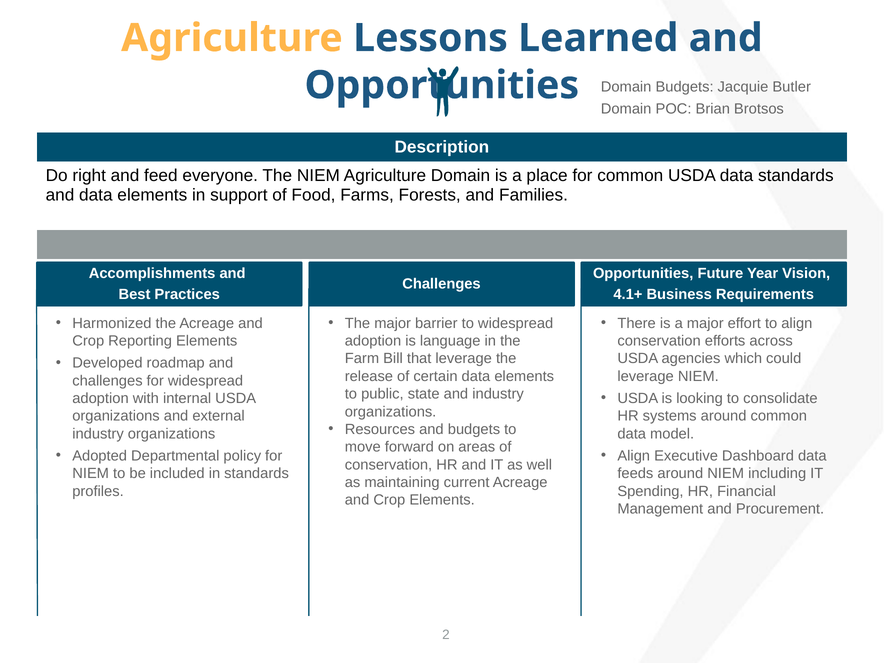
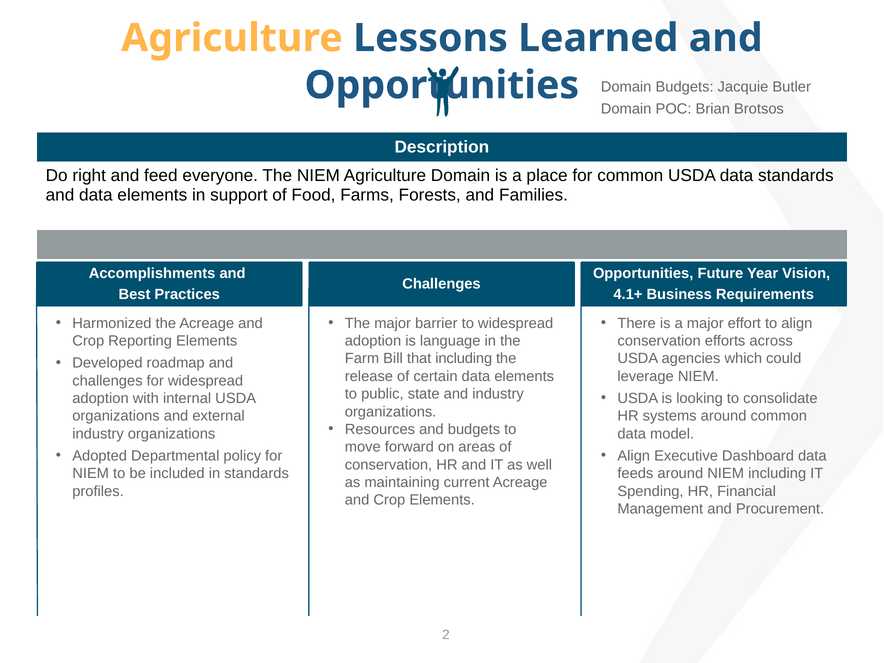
that leverage: leverage -> including (464, 359)
